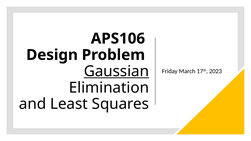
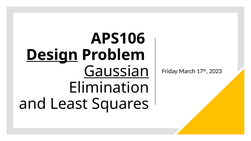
Design underline: none -> present (52, 55)
